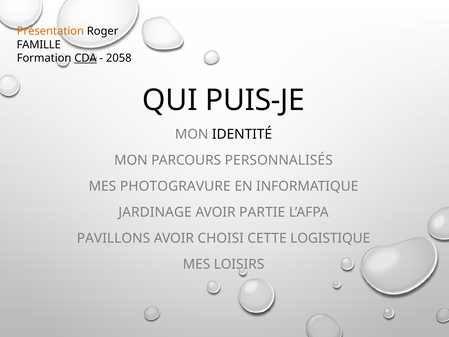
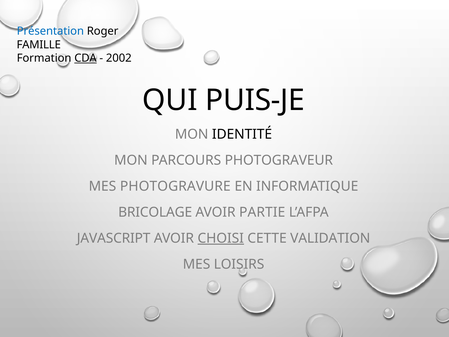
Présentation colour: orange -> blue (50, 31)
2058: 2058 -> 2002 (119, 58)
PERSONNALISÉS: PERSONNALISÉS -> PHOTOGRAVEUR (279, 160)
JARDINAGE: JARDINAGE -> BRICOLAGE (155, 212)
PAVILLONS: PAVILLONS -> JAVASCRIPT (114, 238)
CHOISI underline: none -> present (221, 238)
LOGISTIQUE: LOGISTIQUE -> VALIDATION (330, 238)
